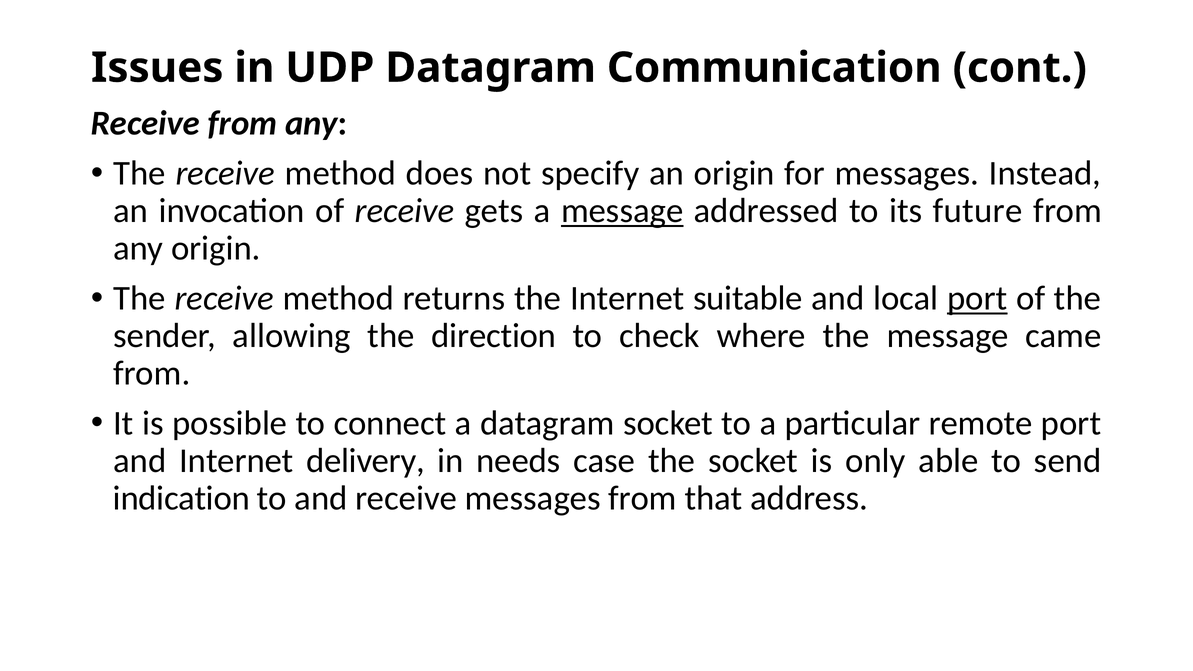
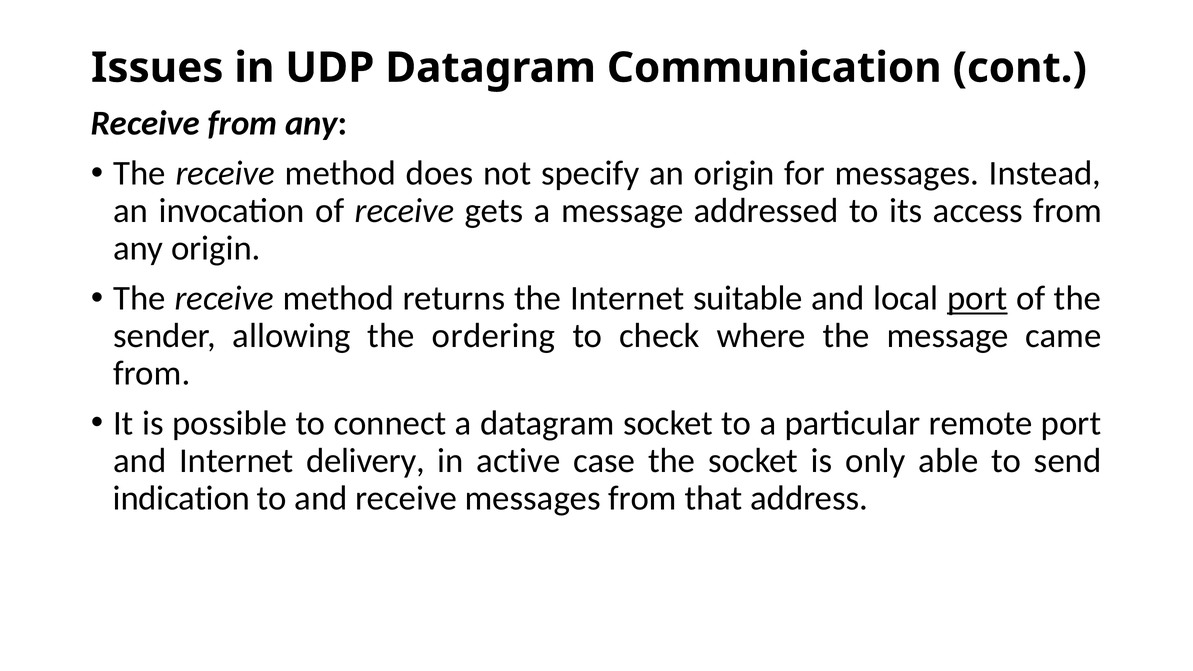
message underline: present -> none (622, 211)
future: future -> access (978, 211)
direction: direction -> ordering (493, 336)
needs: needs -> active (518, 461)
